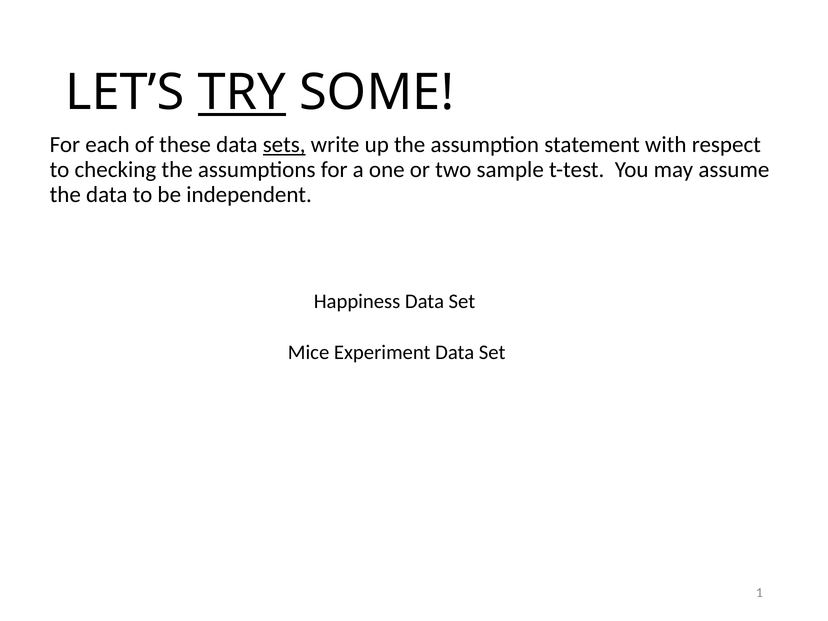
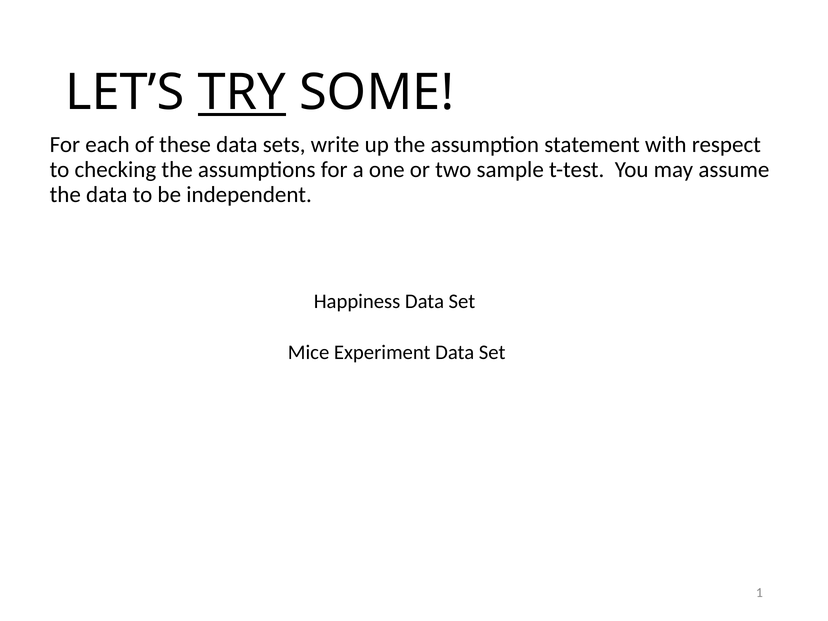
sets underline: present -> none (284, 145)
